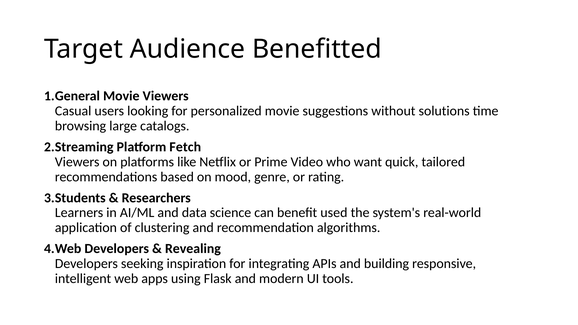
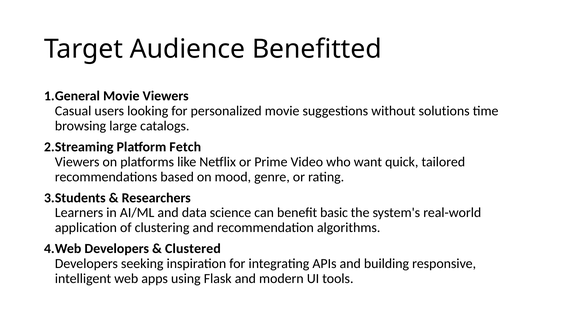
used: used -> basic (334, 213)
Revealing: Revealing -> Clustered (193, 249)
